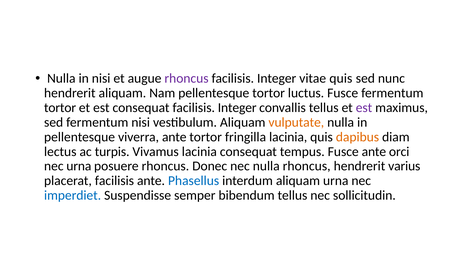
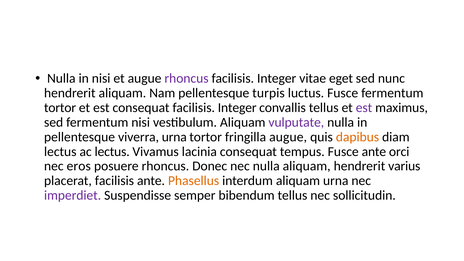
vitae quis: quis -> eget (341, 78)
pellentesque tortor: tortor -> turpis (269, 93)
vulputate colour: orange -> purple (296, 122)
viverra ante: ante -> urna (174, 137)
fringilla lacinia: lacinia -> augue (288, 137)
ac turpis: turpis -> lectus (112, 152)
nec urna: urna -> eros (79, 166)
nulla rhoncus: rhoncus -> aliquam (307, 166)
Phasellus colour: blue -> orange (194, 181)
imperdiet colour: blue -> purple (73, 195)
